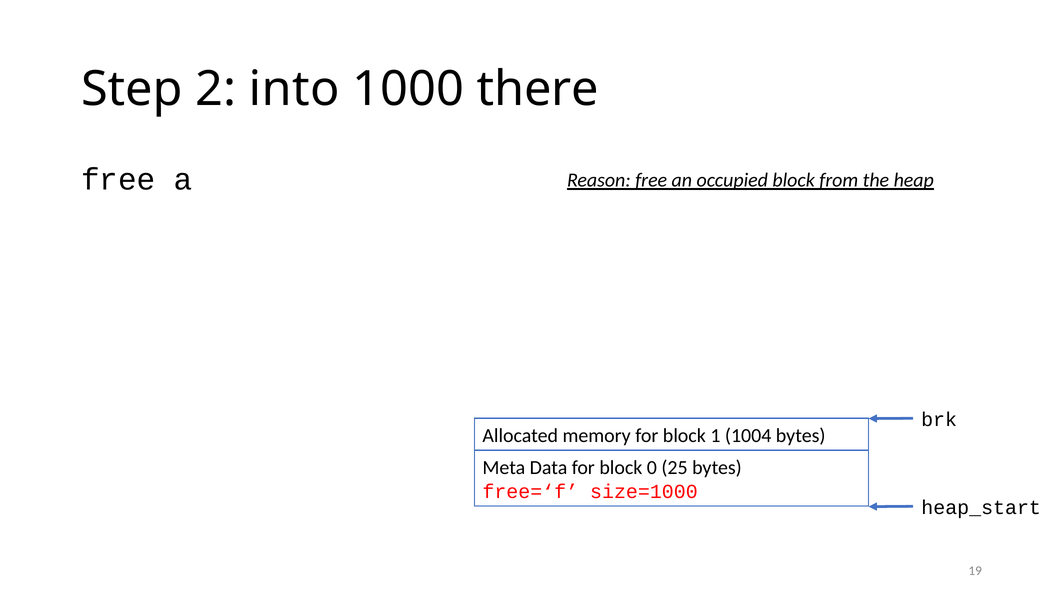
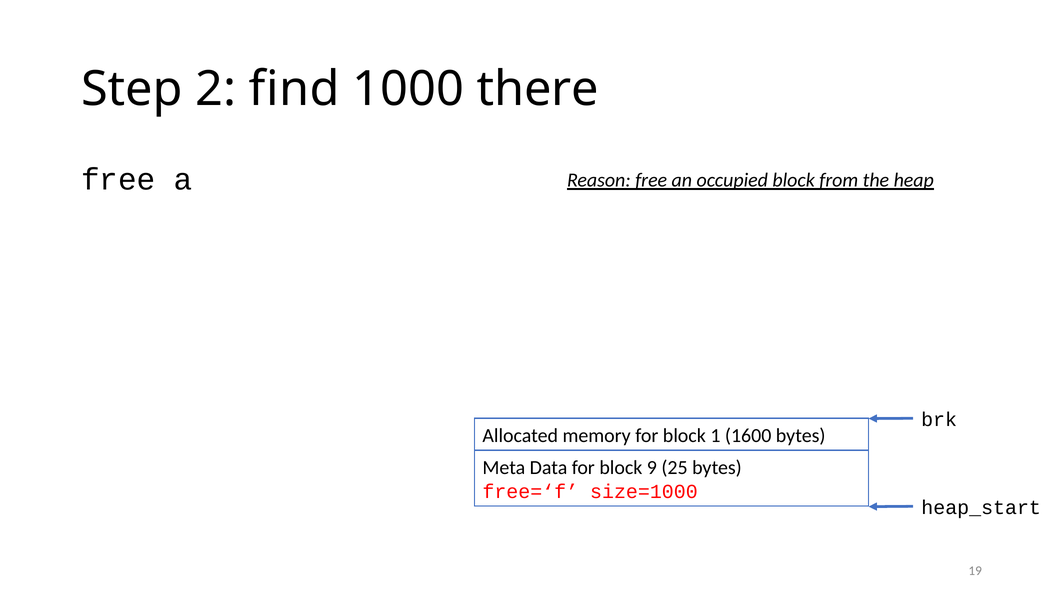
into: into -> find (294, 89)
1004: 1004 -> 1600 (748, 436)
0: 0 -> 9 (652, 468)
